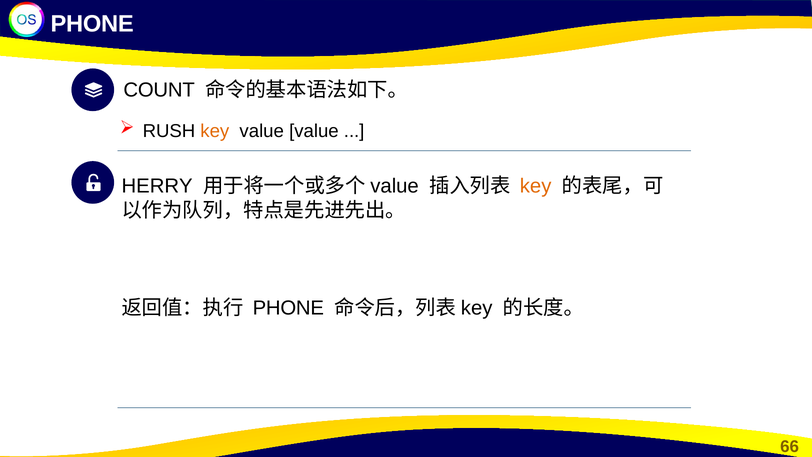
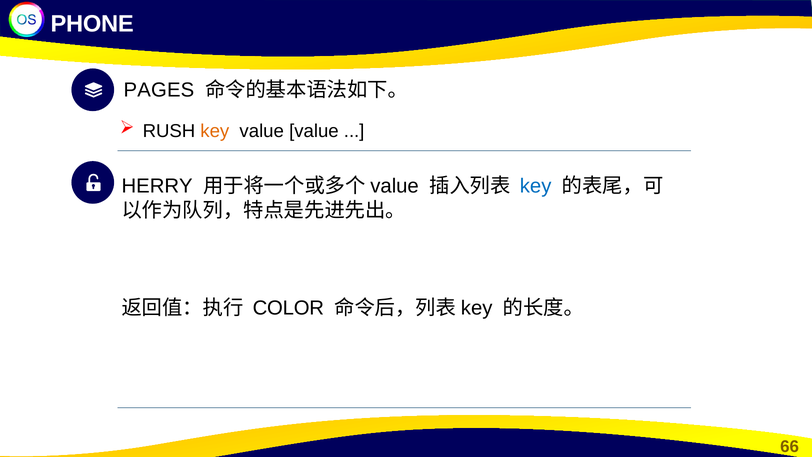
COUNT: COUNT -> PAGES (159, 90)
key colour: orange -> blue (536, 186)
PHONE: PHONE -> COLOR (288, 308)
